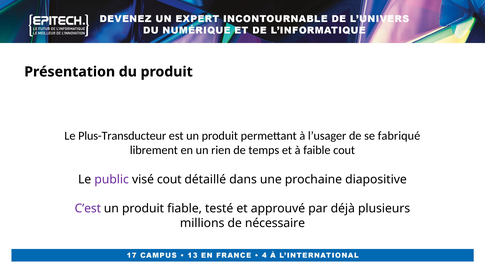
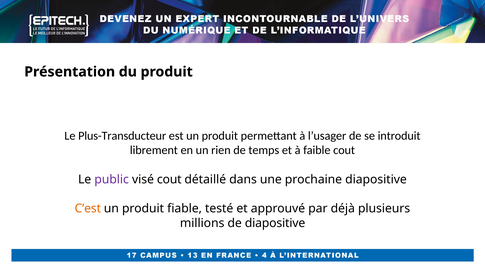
fabriqué: fabriqué -> introduit (399, 136)
C’est colour: purple -> orange (88, 208)
de nécessaire: nécessaire -> diapositive (275, 223)
